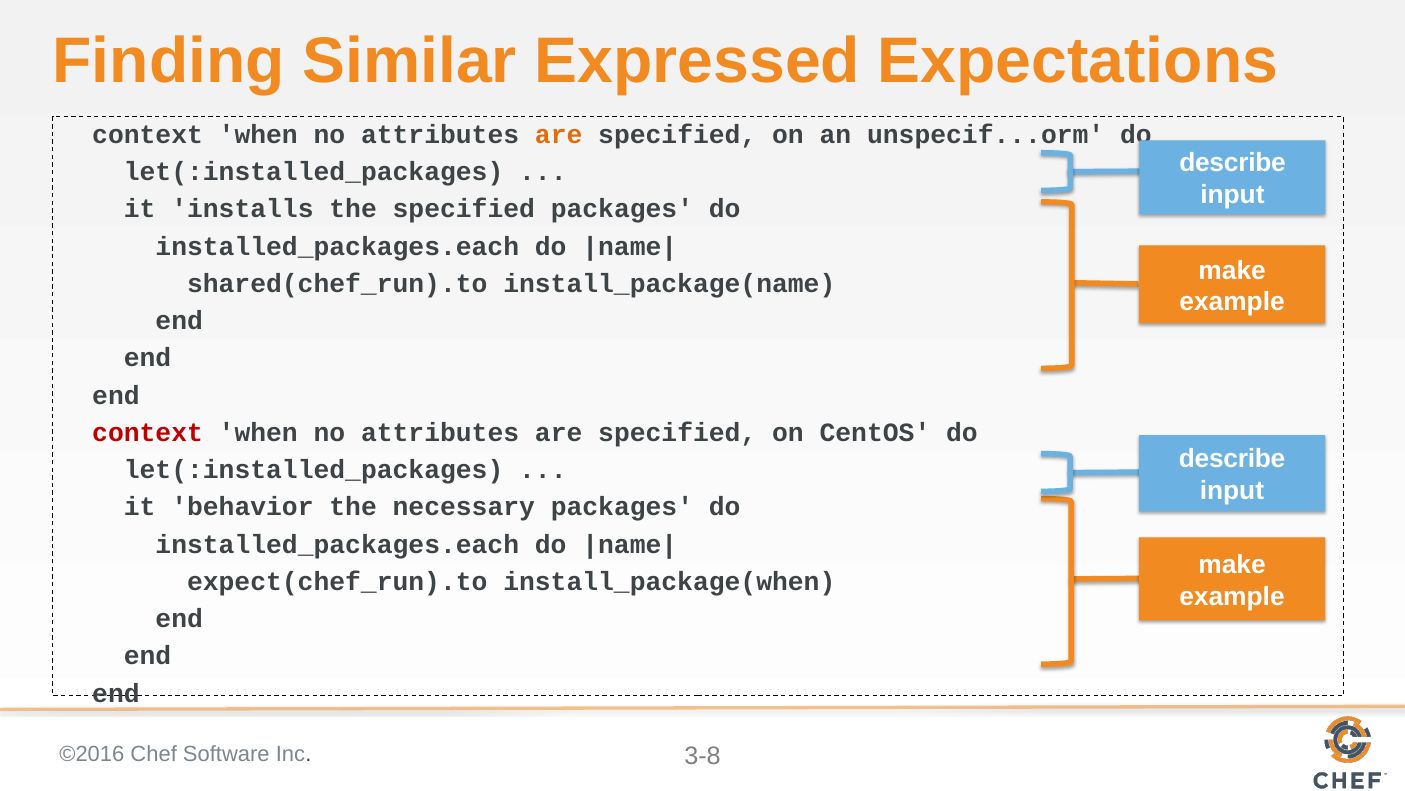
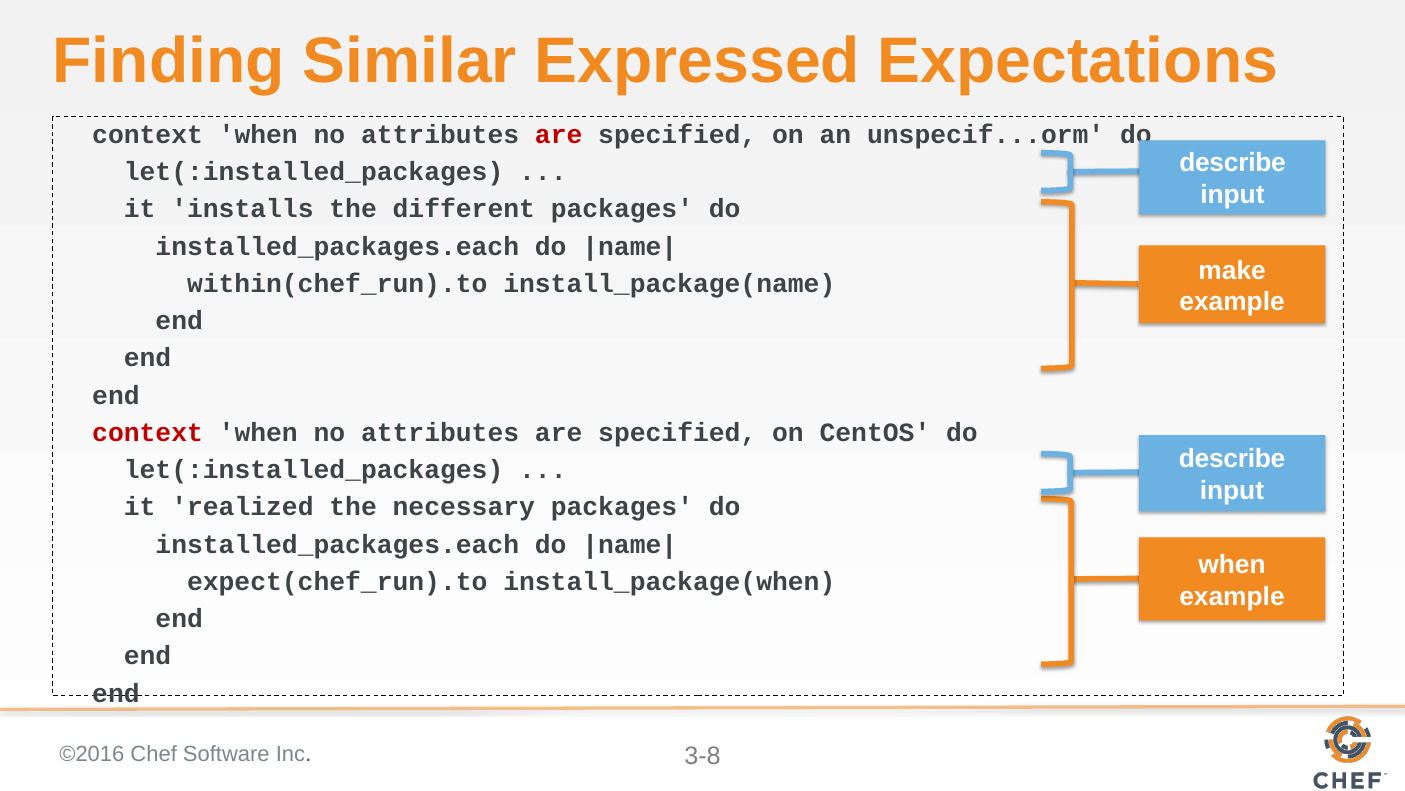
are colour: orange -> red (559, 135)
the specified: specified -> different (464, 209)
shared(chef_run).to: shared(chef_run).to -> within(chef_run).to (337, 283)
behavior: behavior -> realized (242, 507)
make: make -> when (1232, 564)
